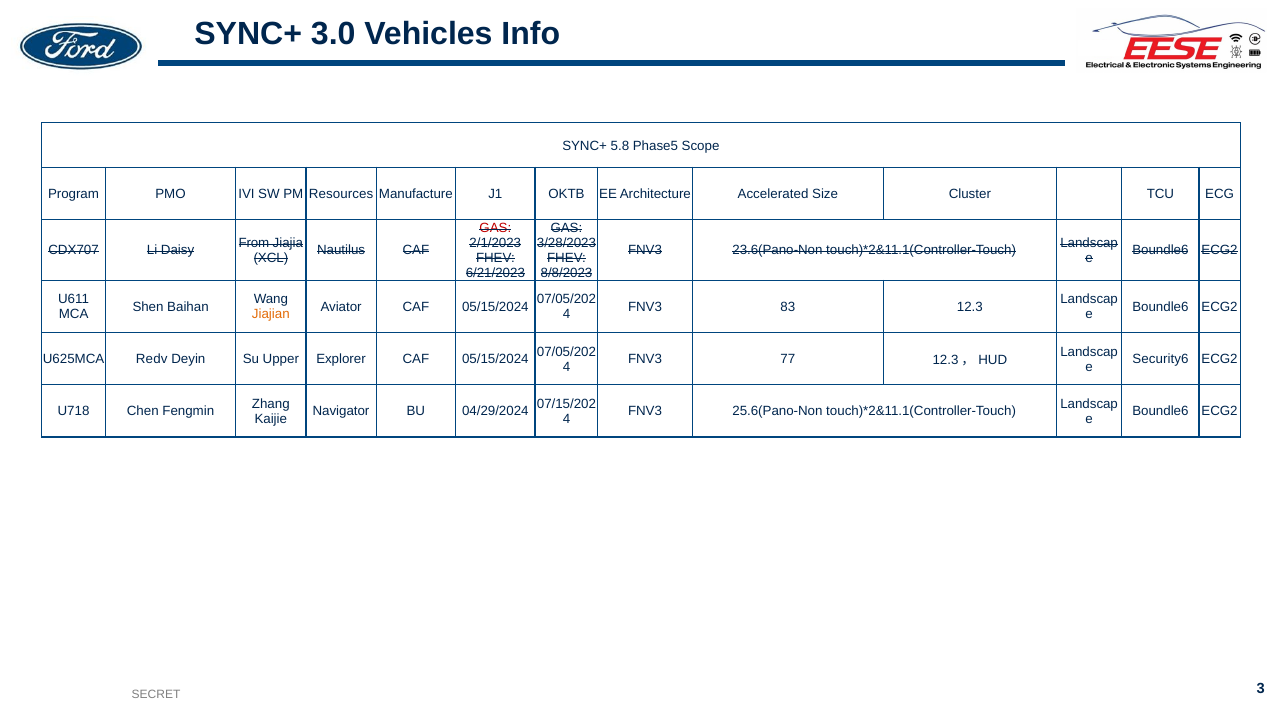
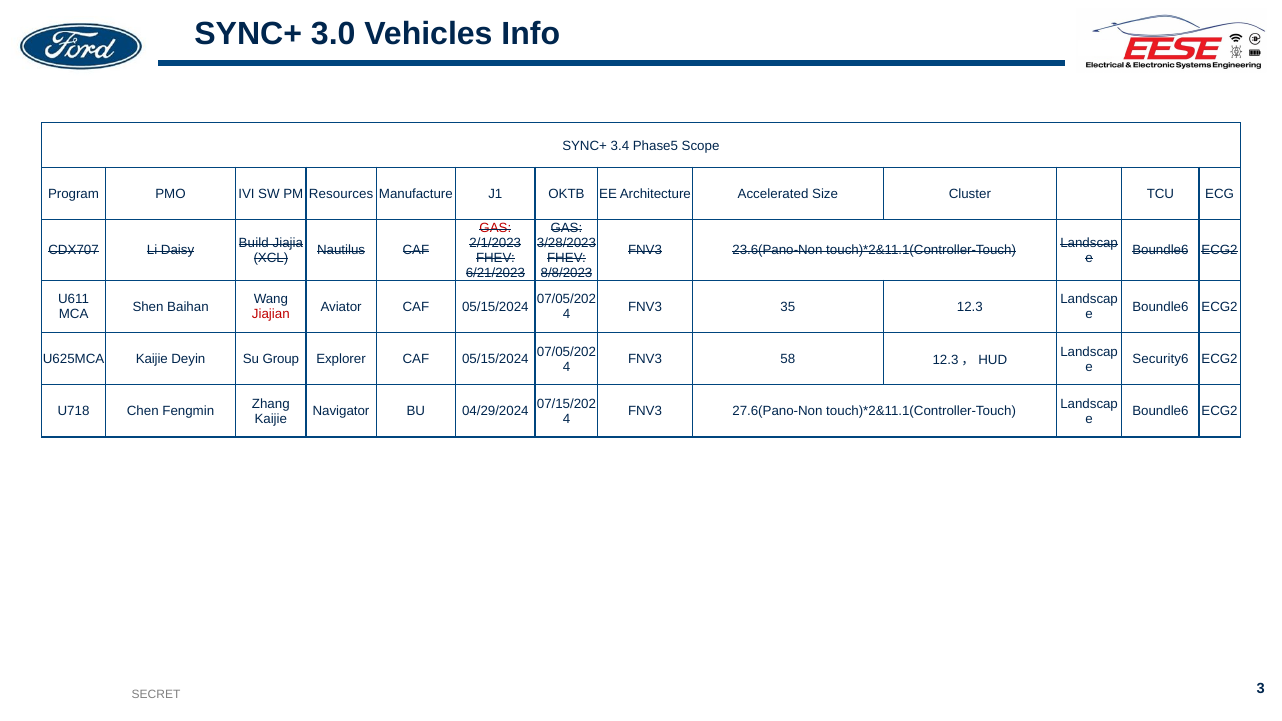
5.8: 5.8 -> 3.4 (620, 146)
From: From -> Build (254, 243)
83: 83 -> 35 (788, 307)
Jiajian colour: orange -> red (271, 314)
U625MCA Redv: Redv -> Kaijie (152, 359)
Upper: Upper -> Group (281, 359)
77: 77 -> 58 (788, 359)
25.6(Pano-Non: 25.6(Pano-Non -> 27.6(Pano-Non (777, 411)
